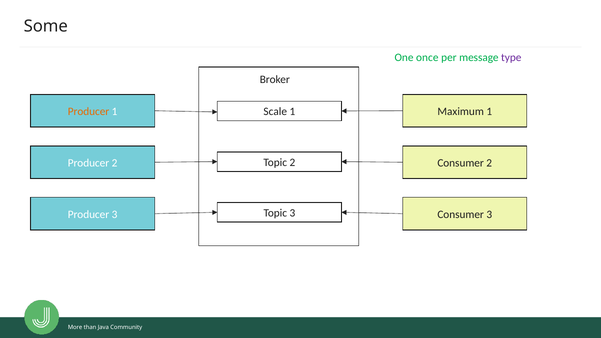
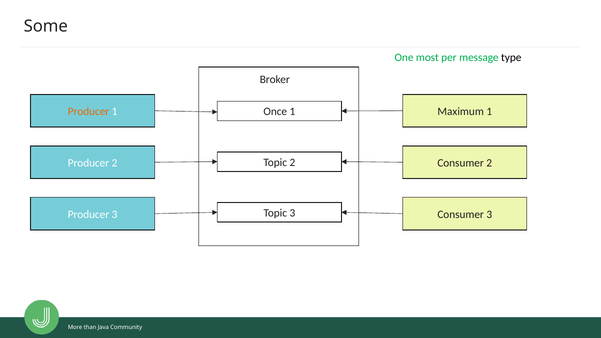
once: once -> most (427, 58)
type colour: purple -> black (511, 58)
Scale: Scale -> Once (275, 112)
